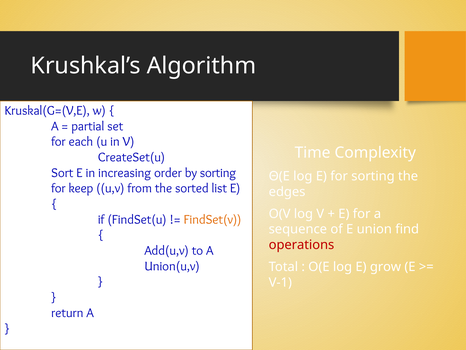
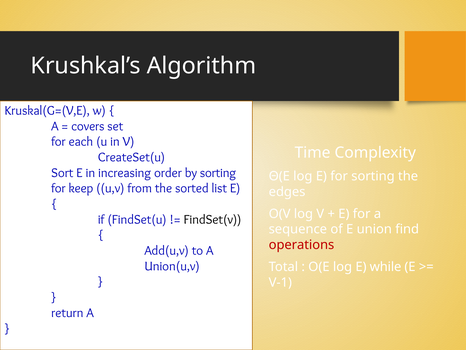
partial: partial -> covers (88, 126)
FindSet(v colour: orange -> black (213, 219)
grow: grow -> while (386, 267)
